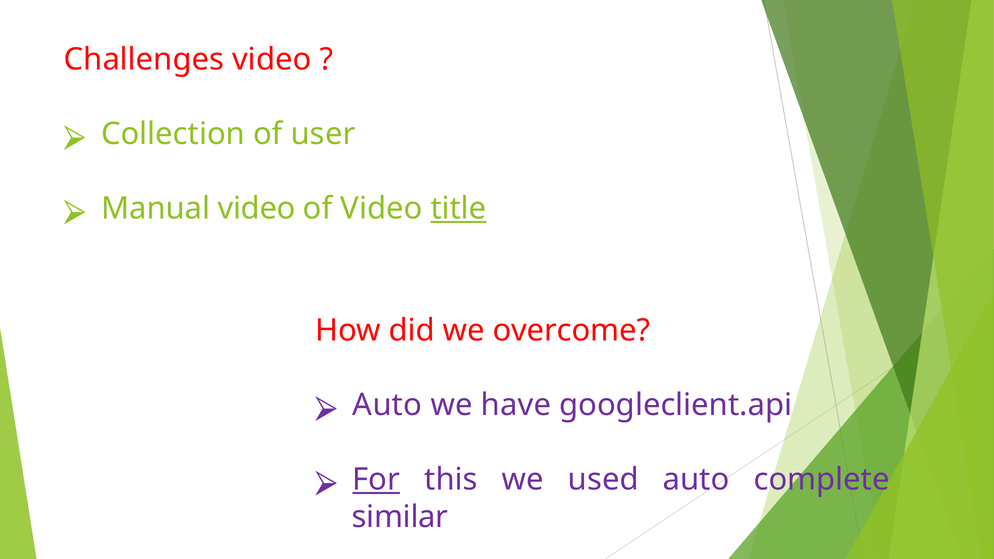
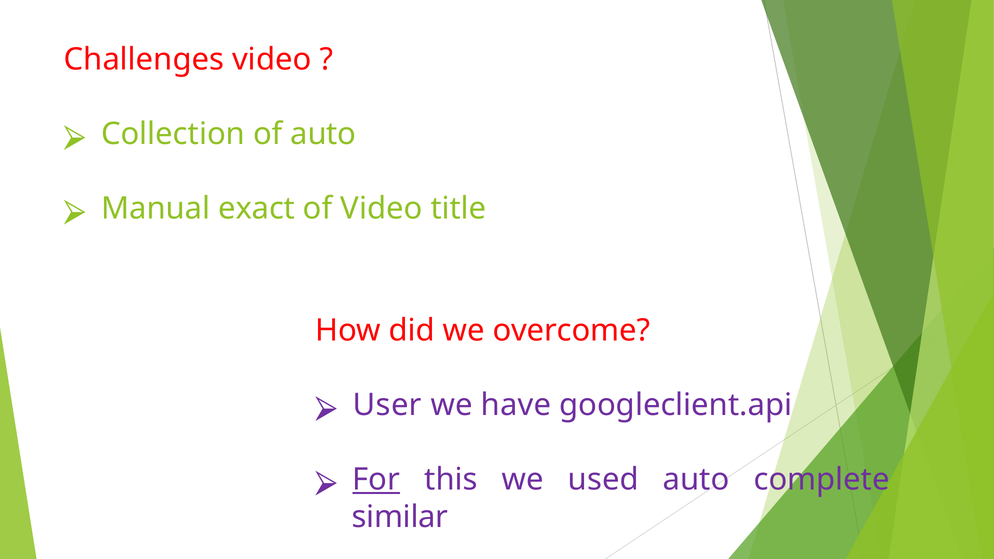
of user: user -> auto (323, 134)
Manual video: video -> exact (257, 209)
title underline: present -> none (459, 209)
Auto: Auto -> User (387, 405)
